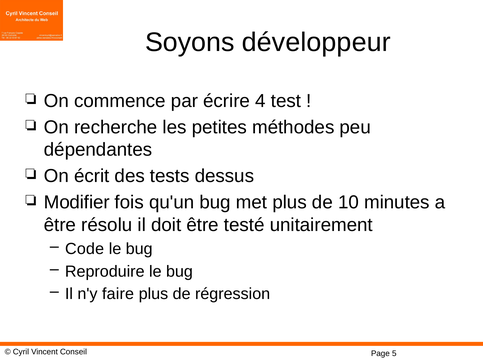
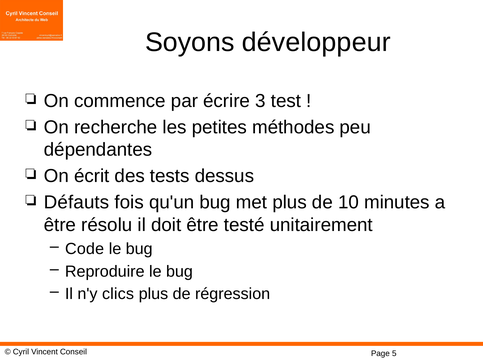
4: 4 -> 3 (260, 101)
Modifier: Modifier -> Défauts (77, 203)
faire: faire -> clics (118, 294)
